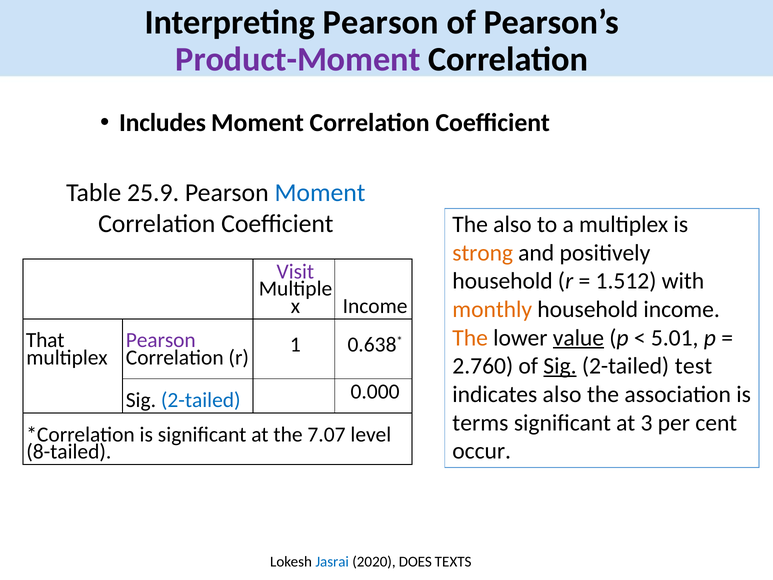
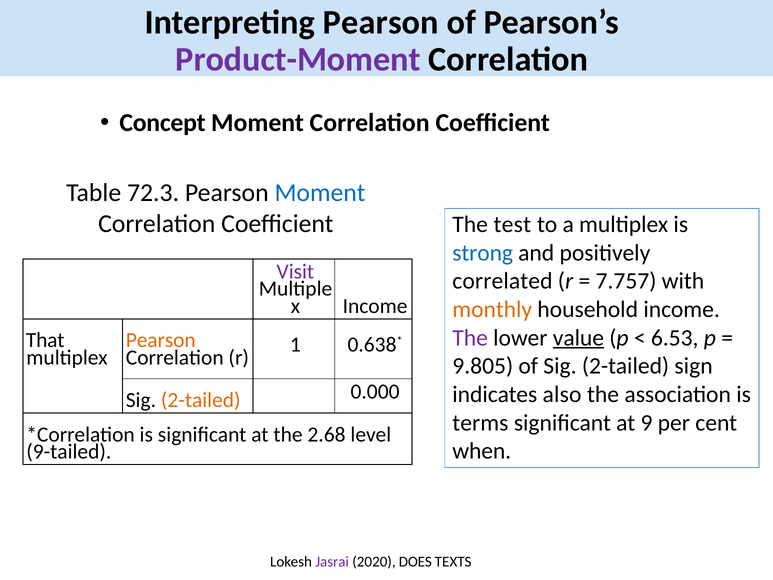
Includes: Includes -> Concept (163, 123)
25.9: 25.9 -> 72.3 (153, 193)
The also: also -> test (512, 224)
strong colour: orange -> blue (483, 253)
household: household -> correlated (502, 281)
1.512: 1.512 -> 7.757 (626, 281)
The colour: orange -> purple (470, 338)
5.01: 5.01 -> 6.53 (675, 338)
Pearson colour: purple -> orange (161, 340)
2.760: 2.760 -> 9.805 (483, 366)
Sig underline: present -> none (560, 366)
test: test -> sign (694, 366)
2-tailed colour: blue -> orange (201, 400)
3: 3 -> 9 (646, 423)
7.07: 7.07 -> 2.68 (327, 434)
occur: occur -> when (482, 451)
8-tailed: 8-tailed -> 9-tailed (69, 452)
Jasrai colour: blue -> purple (332, 562)
